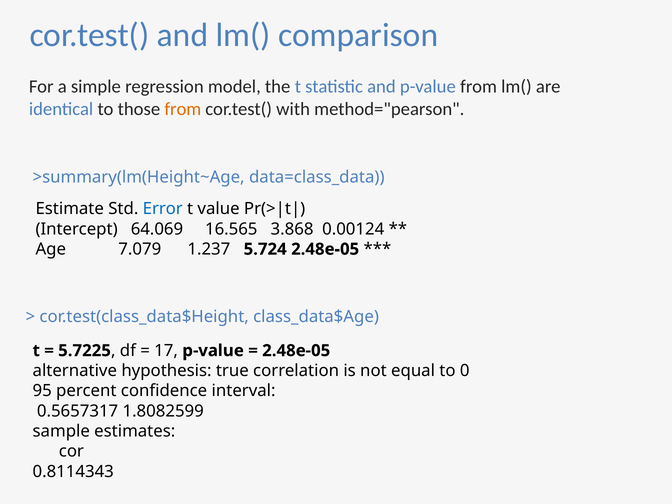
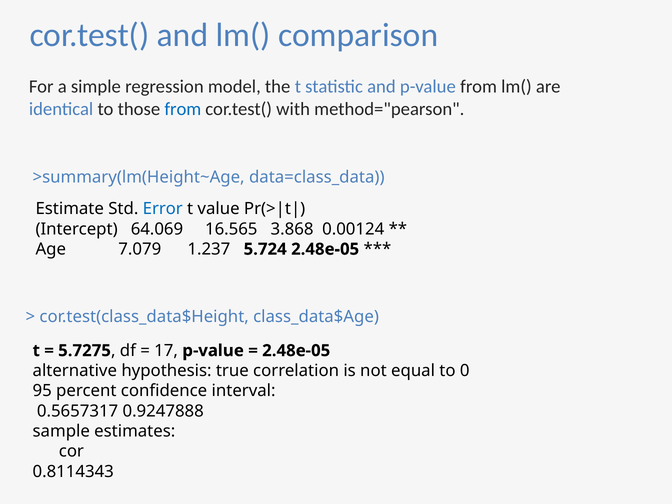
from colour: orange -> blue (183, 109)
5.7225: 5.7225 -> 5.7275 (85, 351)
1.8082599: 1.8082599 -> 0.9247888 (163, 411)
